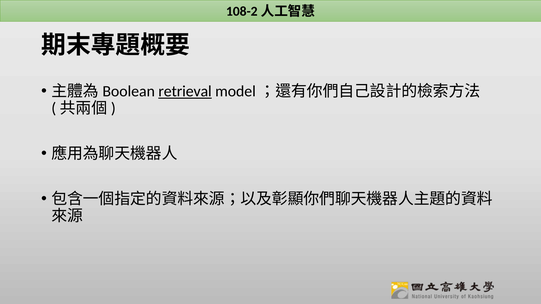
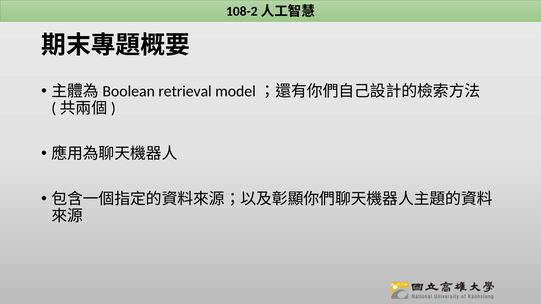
retrieval underline: present -> none (185, 91)
